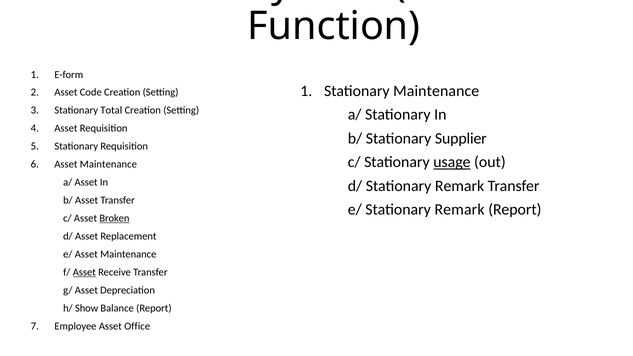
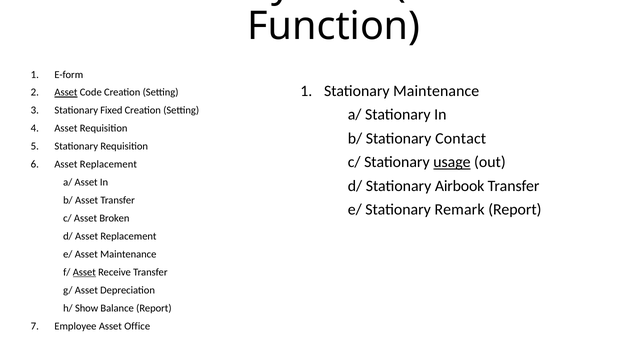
Asset underline: none -> present (66, 93)
Total: Total -> Fixed (111, 110)
Supplier: Supplier -> Contact (461, 138)
Maintenance: Maintenance -> Replacement (108, 164)
d/ Stationary Remark: Remark -> Airbook (460, 186)
Broken underline: present -> none (114, 218)
